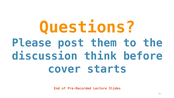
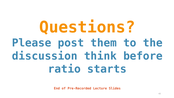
cover: cover -> ratio (64, 69)
